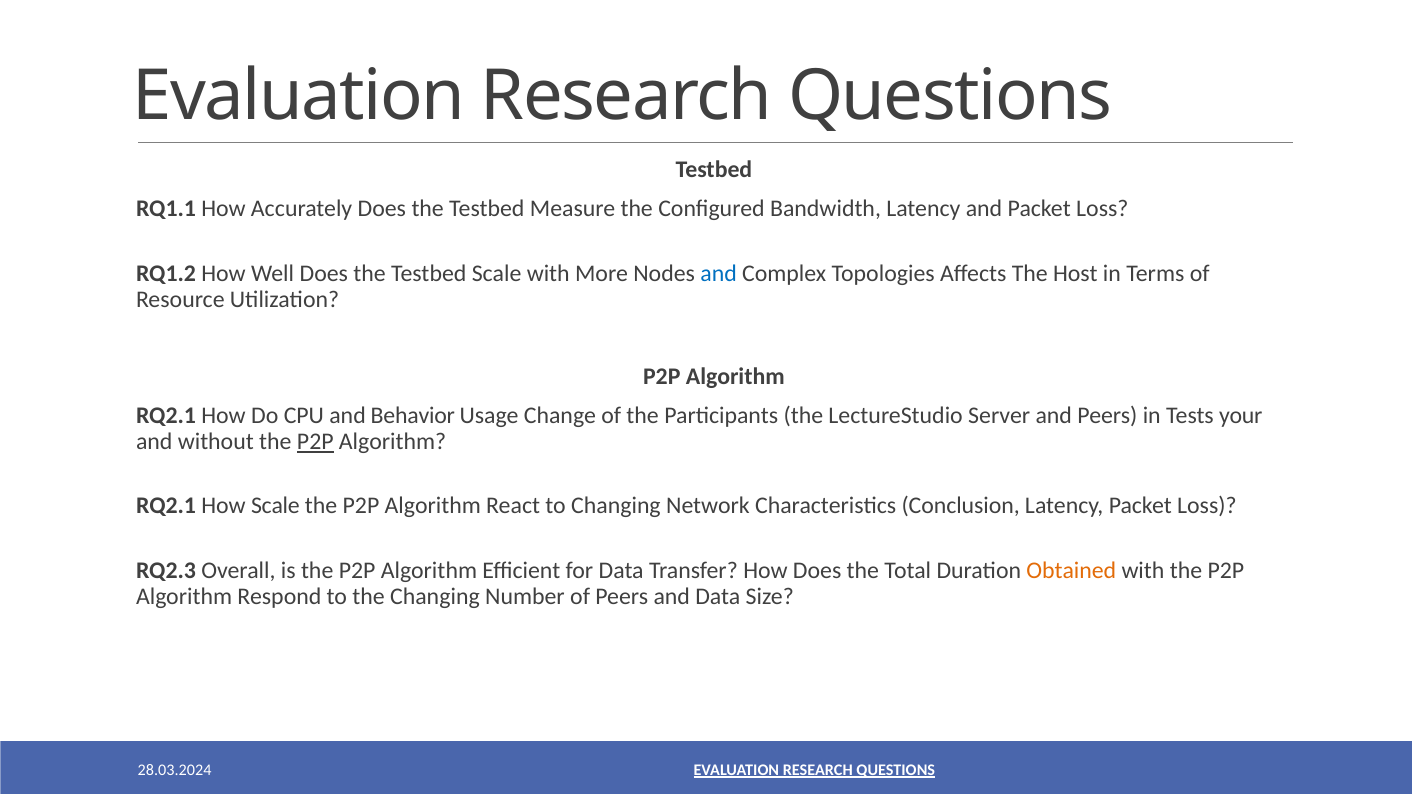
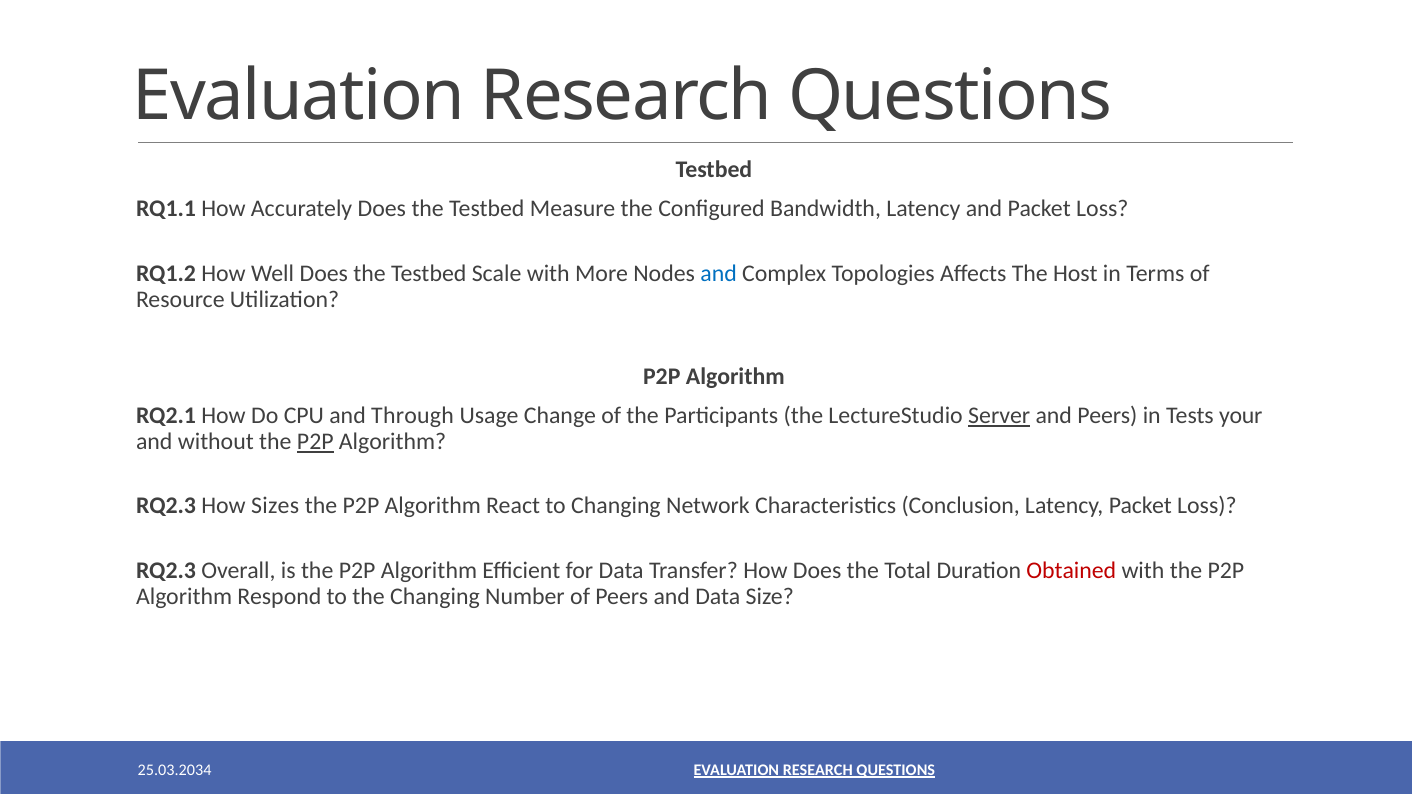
Behavior: Behavior -> Through (413, 416)
Server underline: none -> present (999, 416)
RQ2.1: RQ2.1 -> RQ2.3 (166, 506)
How Scale: Scale -> Sizes (275, 506)
Obtained colour: orange -> red (1071, 571)
28.03.2024: 28.03.2024 -> 25.03.2034 (175, 770)
